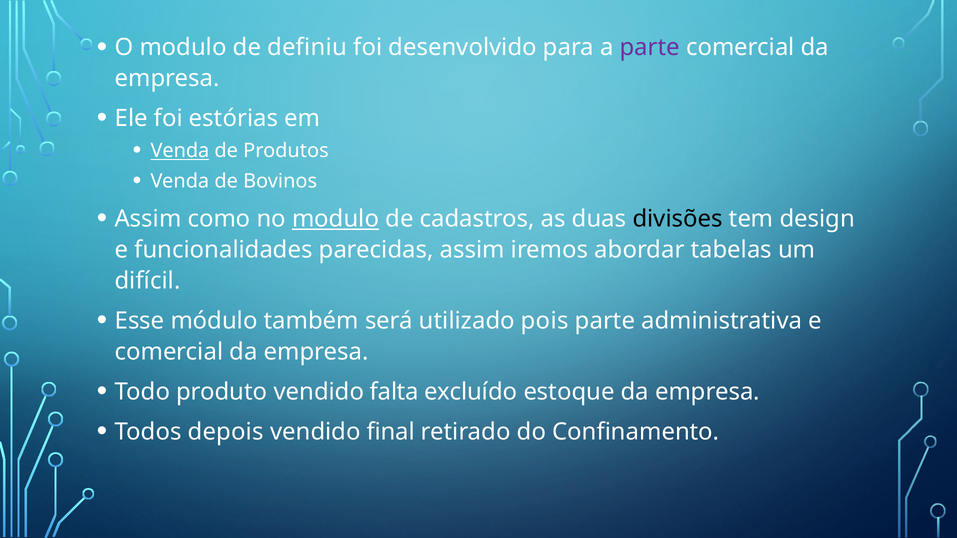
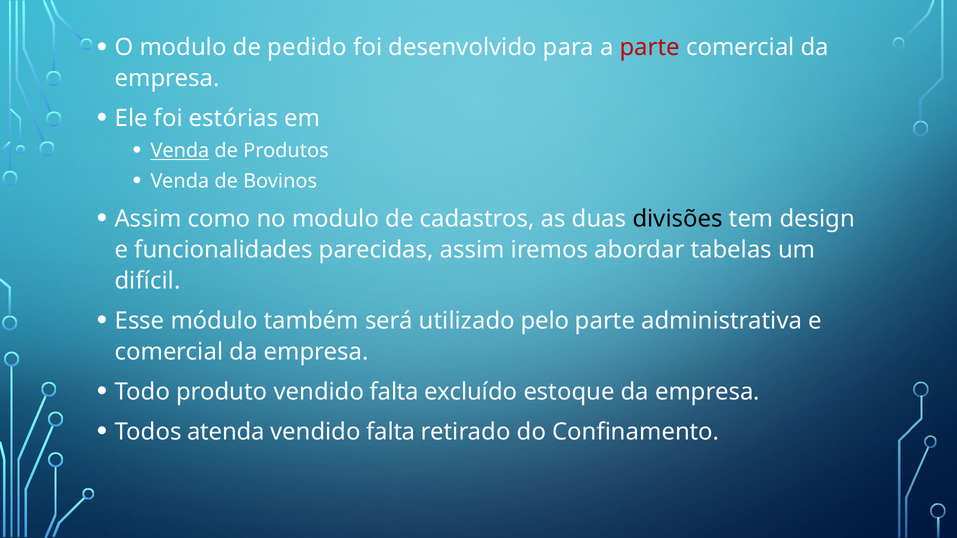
definiu: definiu -> pedido (307, 48)
parte colour: purple -> red (650, 48)
modulo underline: present -> none (336, 219)
pois: pois -> pelo (545, 321)
depois: depois -> atenda (226, 432)
final: final -> falta (391, 432)
